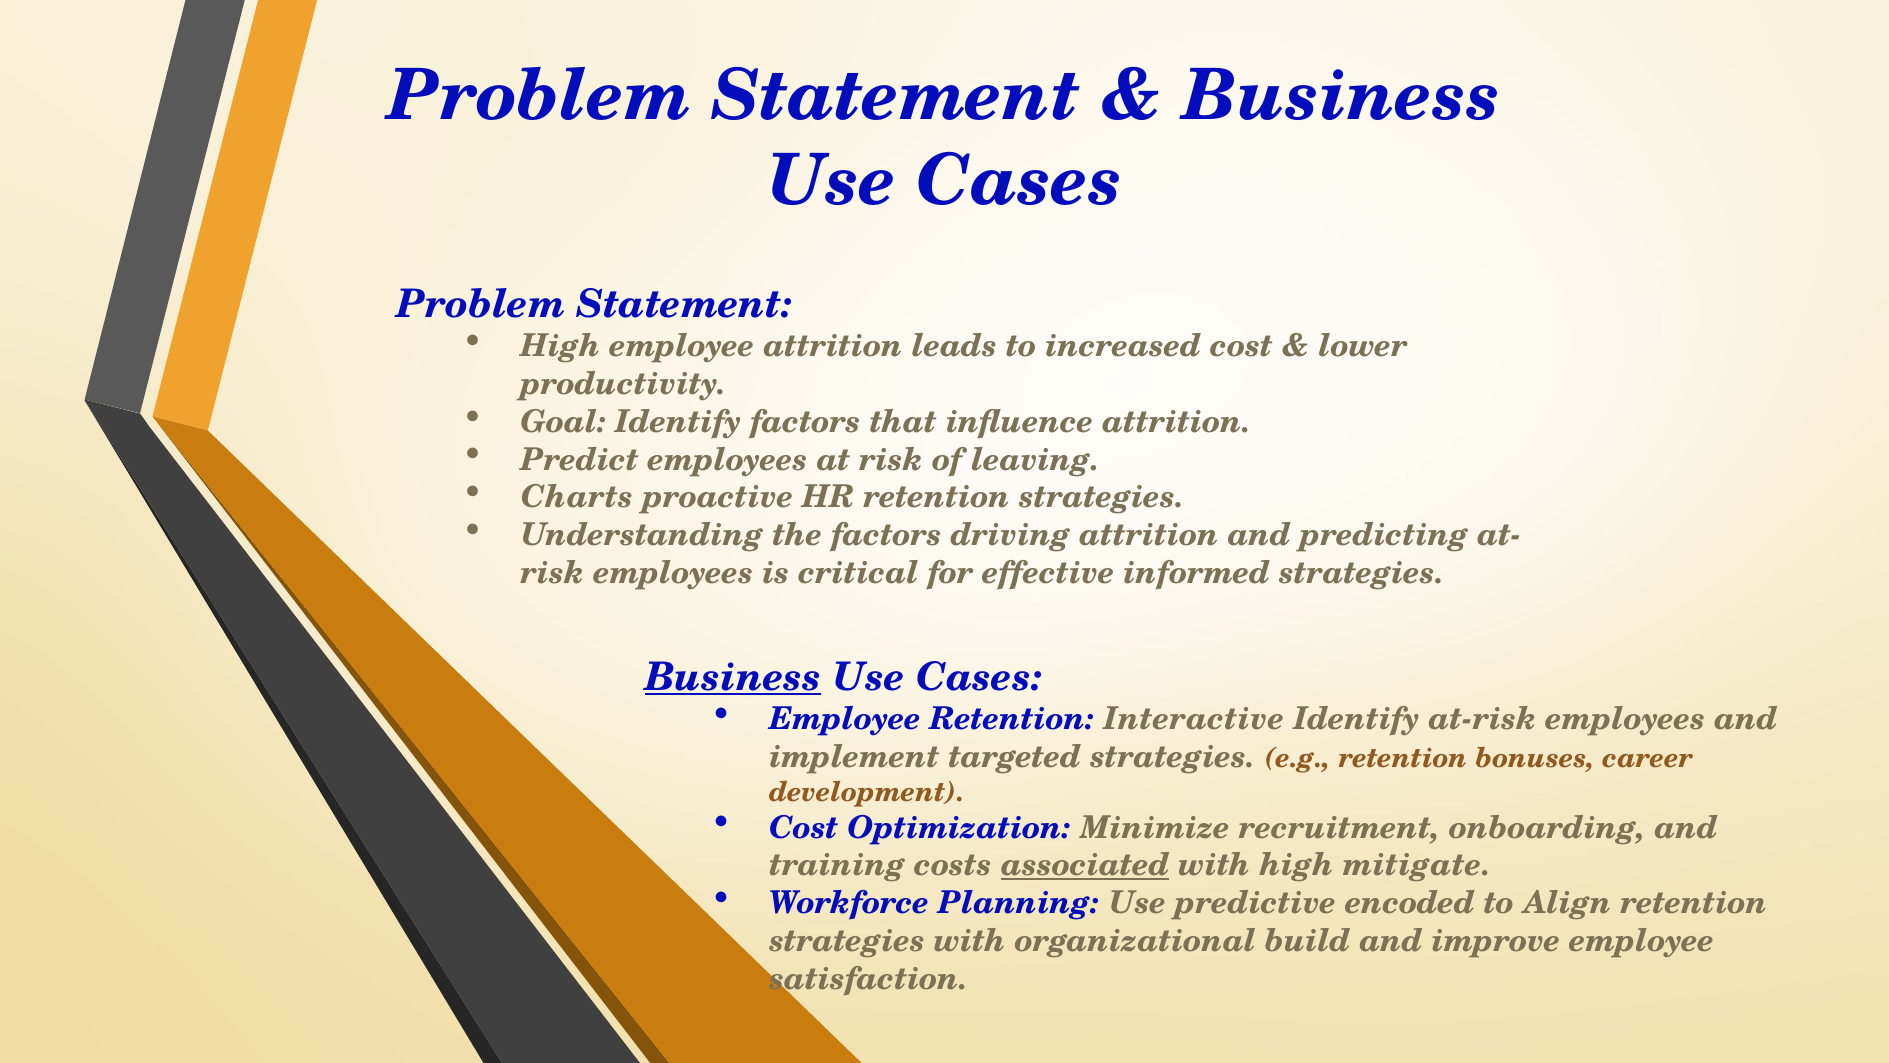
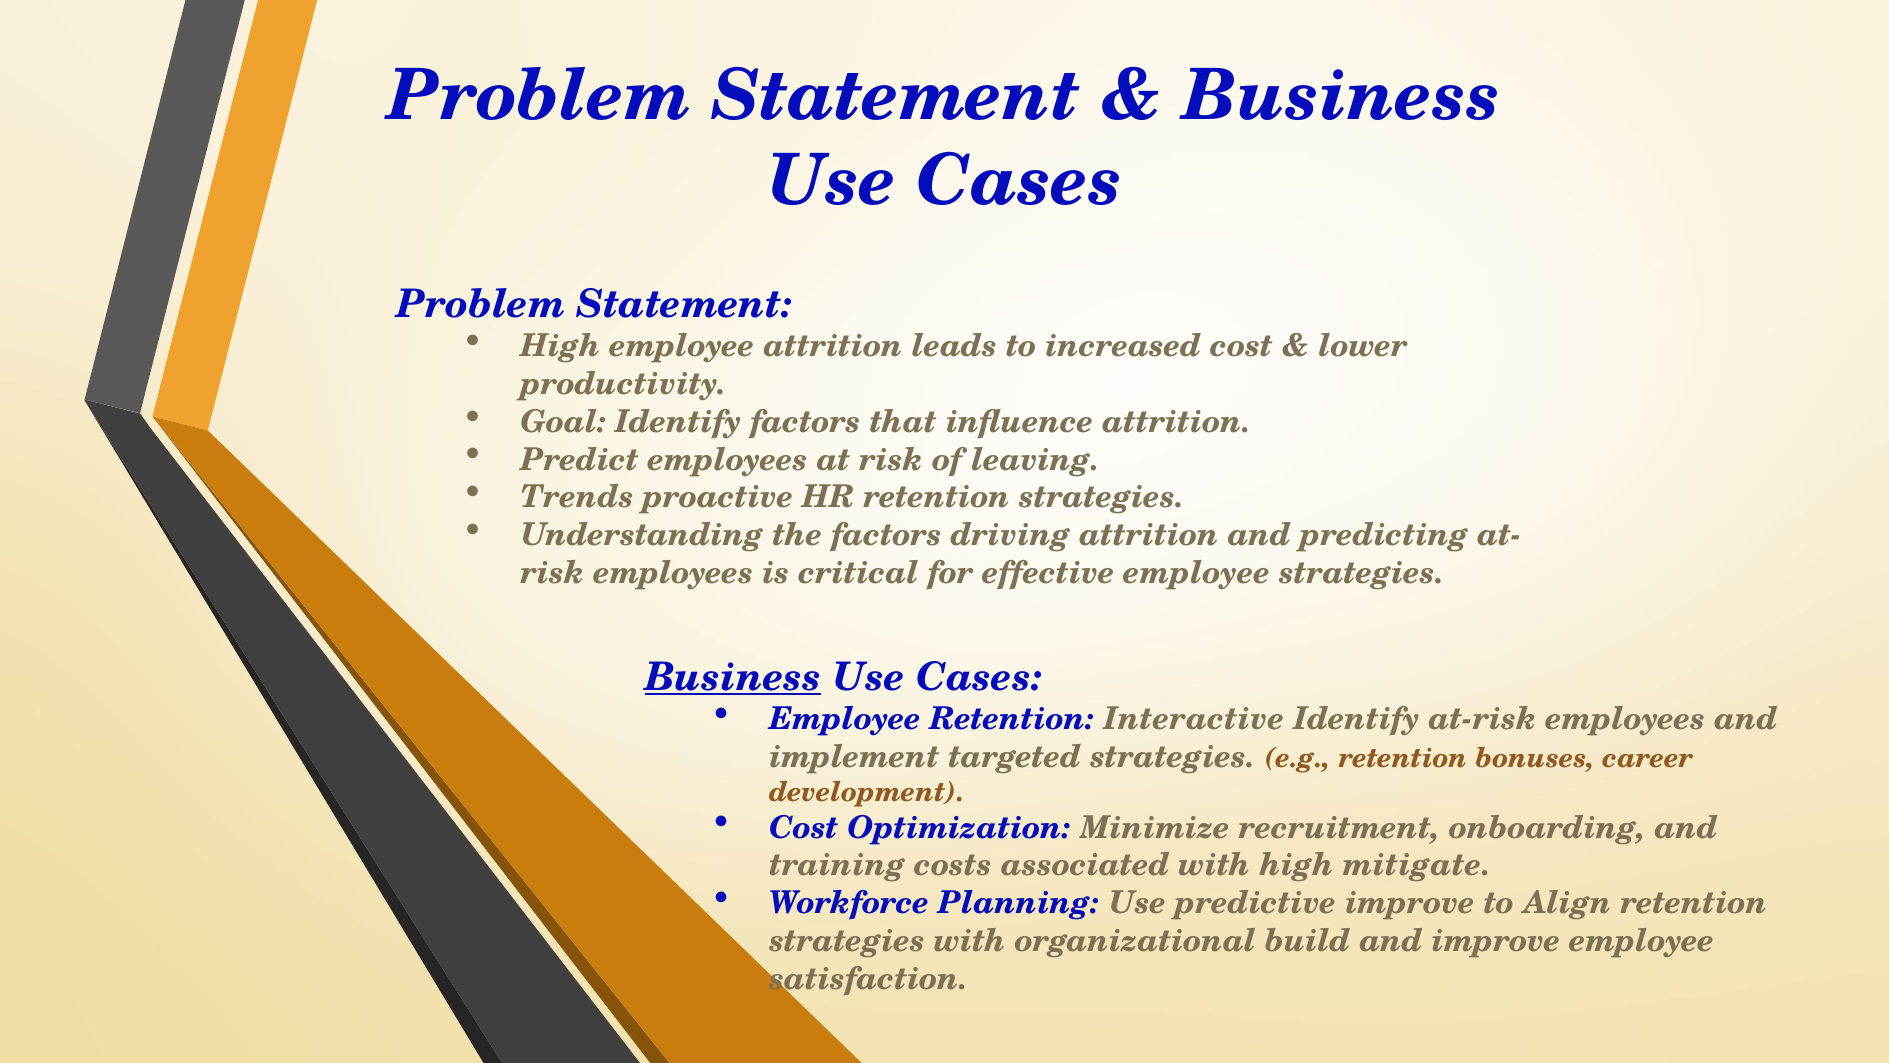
Charts: Charts -> Trends (577, 497)
effective informed: informed -> employee (1197, 573)
associated underline: present -> none (1085, 865)
predictive encoded: encoded -> improve (1410, 903)
